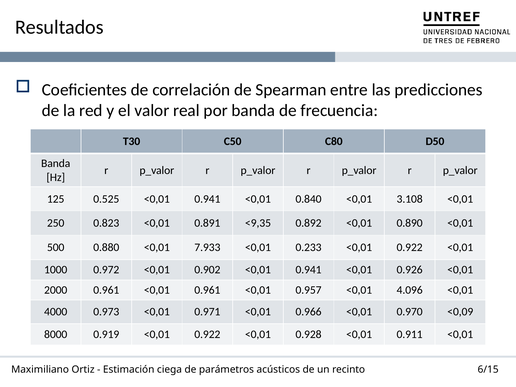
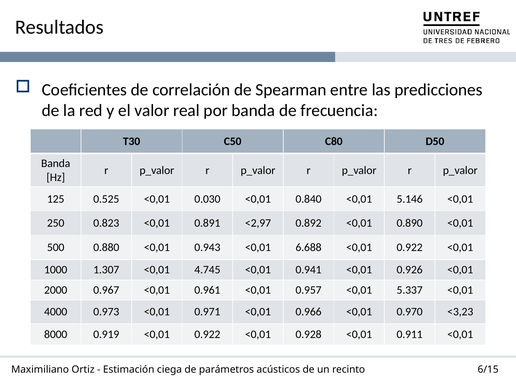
0.525 <0,01 0.941: 0.941 -> 0.030 (207, 199)
3.108: 3.108 -> 5.146 (410, 199)
<9,35: <9,35 -> <2,97 (258, 223)
7.933: 7.933 -> 0.943 (207, 248)
0.233: 0.233 -> 6.688 (309, 248)
0.972: 0.972 -> 1.307 (106, 270)
0.902: 0.902 -> 4.745 (207, 270)
2000 0.961: 0.961 -> 0.967 (106, 290)
4.096: 4.096 -> 5.337 (410, 290)
<0,09: <0,09 -> <3,23 (460, 312)
